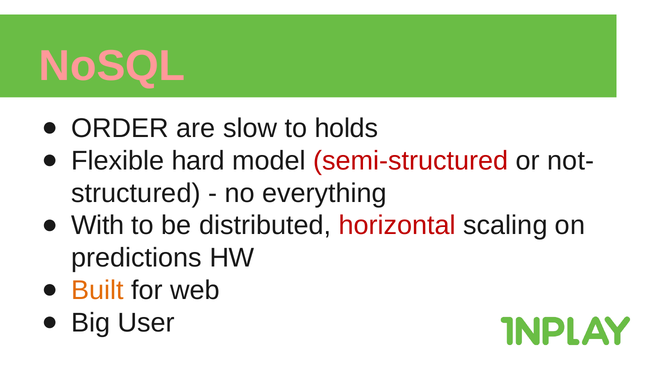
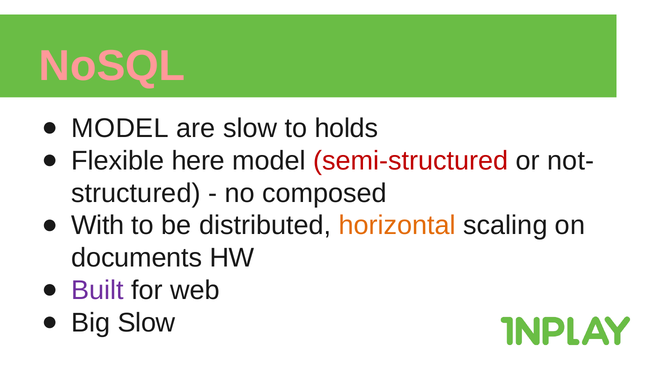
ORDER: ORDER -> MODEL (120, 128)
hard: hard -> here (198, 161)
everything: everything -> composed (324, 193)
horizontal colour: red -> orange (397, 226)
predictions: predictions -> documents (137, 258)
Built colour: orange -> purple (98, 291)
Big User: User -> Slow (147, 323)
